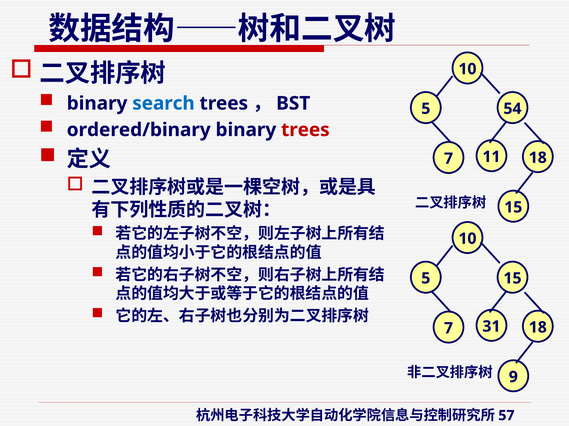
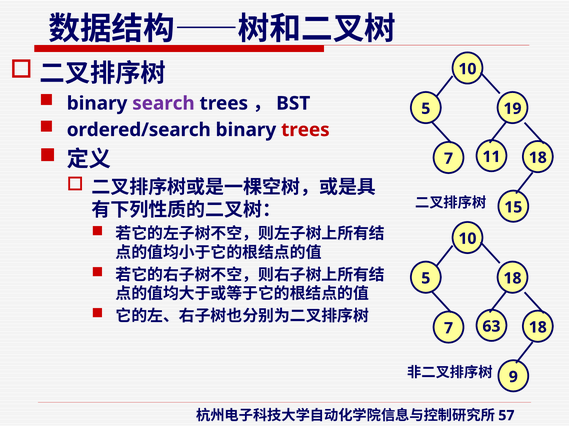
search colour: blue -> purple (163, 104)
54: 54 -> 19 (512, 109)
ordered/binary: ordered/binary -> ordered/search (139, 130)
5 15: 15 -> 18 (512, 279)
31: 31 -> 63 (491, 327)
